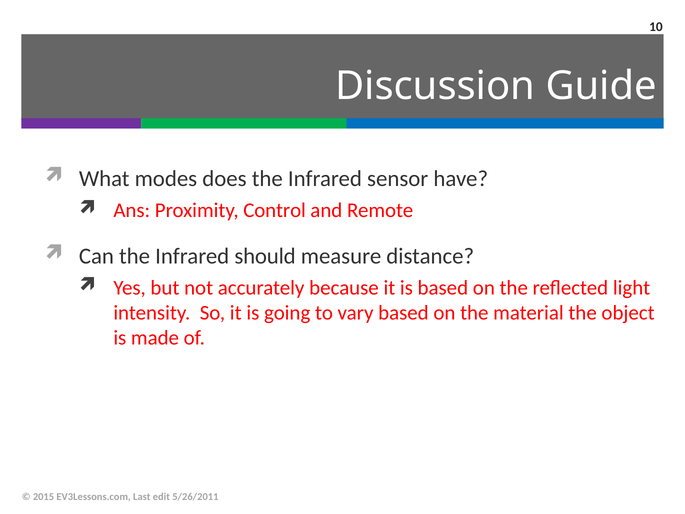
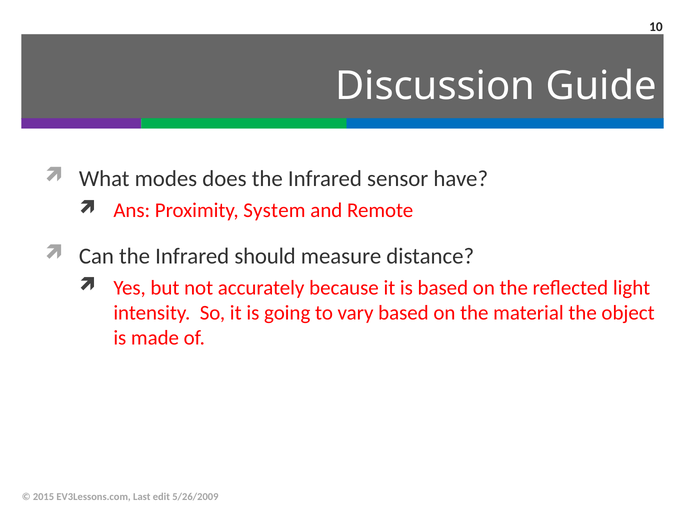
Control: Control -> System (274, 210)
5/26/2011: 5/26/2011 -> 5/26/2009 (195, 496)
